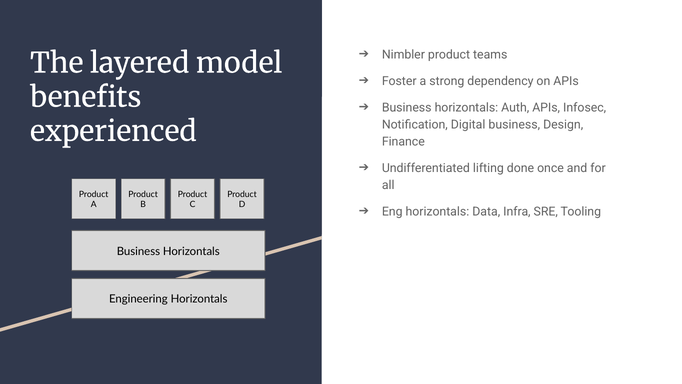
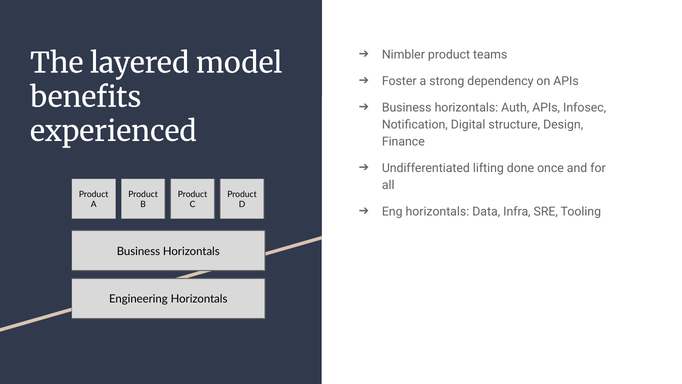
Digital business: business -> structure (514, 125)
